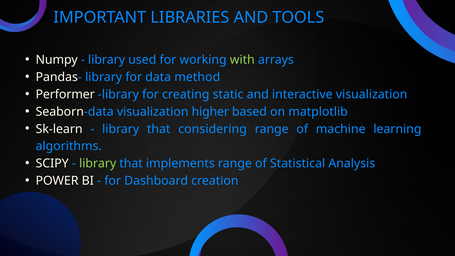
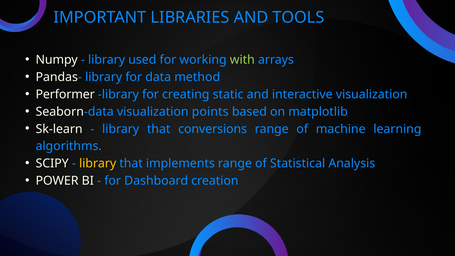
higher: higher -> points (210, 112)
considering: considering -> conversions (213, 129)
library colour: light green -> yellow (98, 163)
